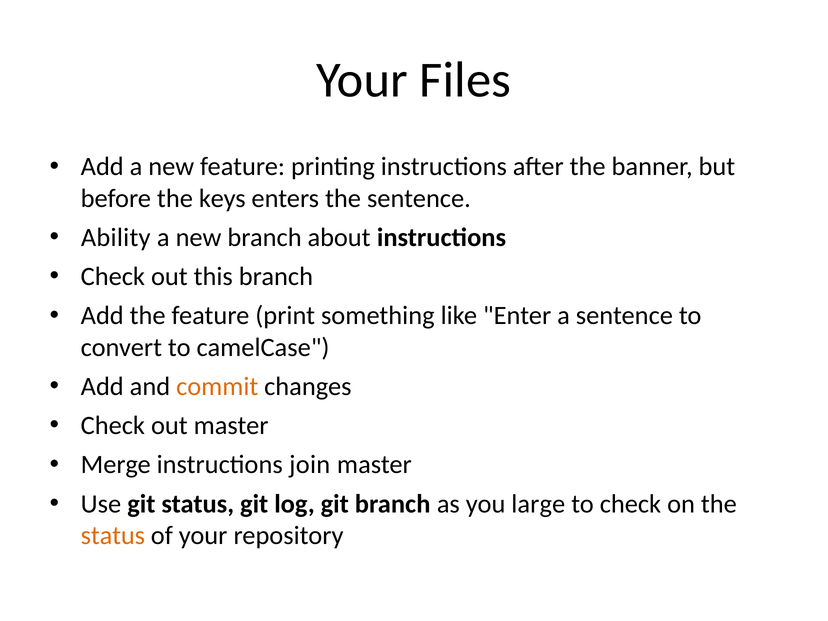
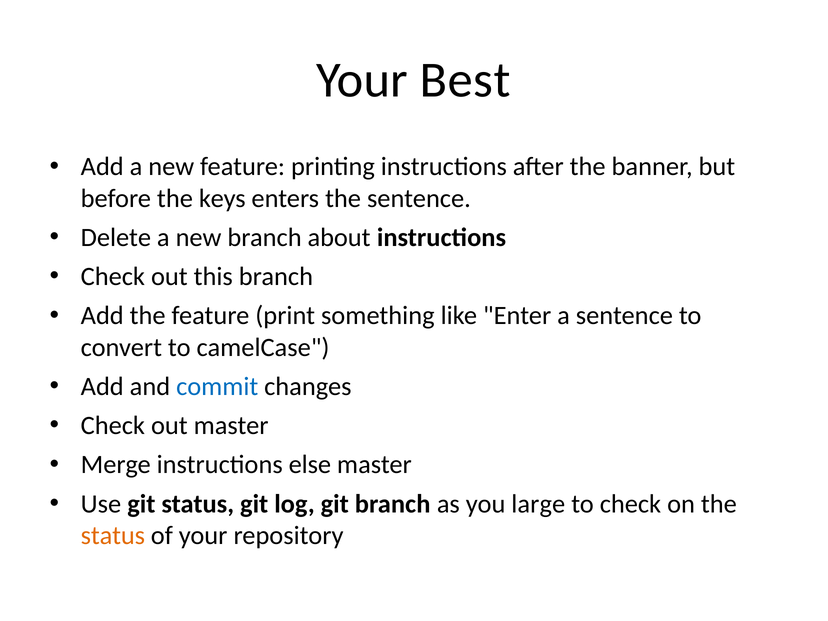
Files: Files -> Best (465, 80)
Ability: Ability -> Delete (116, 238)
commit colour: orange -> blue (217, 387)
join: join -> else (310, 465)
